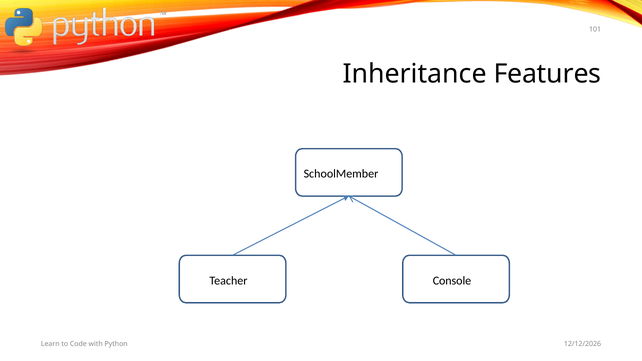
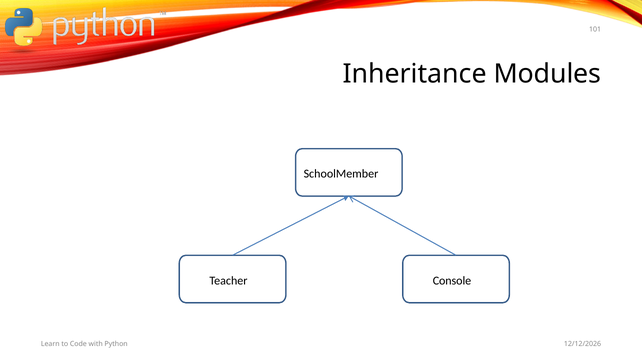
Features: Features -> Modules (547, 74)
